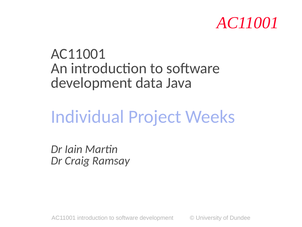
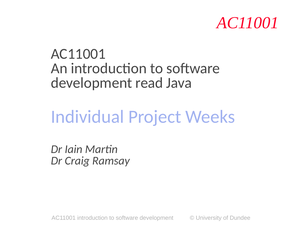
data: data -> read (149, 83)
